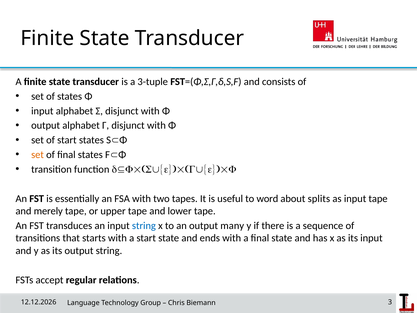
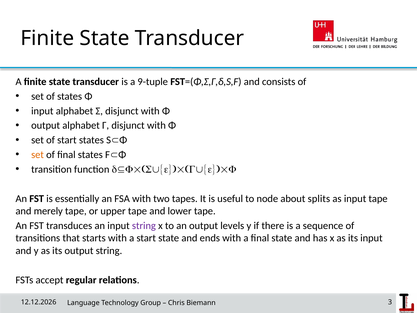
3-tuple: 3-tuple -> 9-tuple (153, 82)
word: word -> node (267, 198)
string colour: blue -> purple (144, 226)
many: many -> levels (232, 226)
